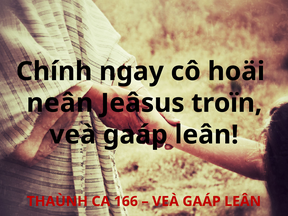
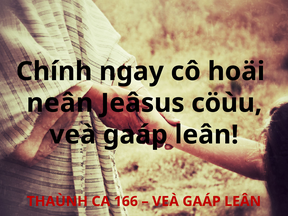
troïn: troïn -> cöùu (227, 103)
